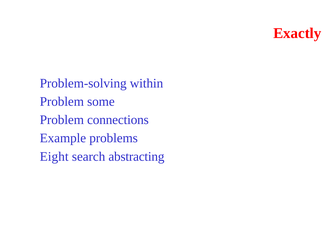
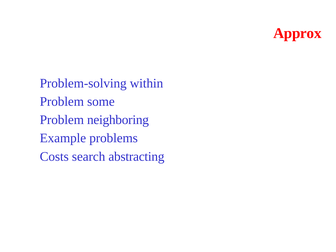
Exactly: Exactly -> Approx (297, 33)
connections: connections -> neighboring (118, 120)
Eight: Eight -> Costs (54, 156)
